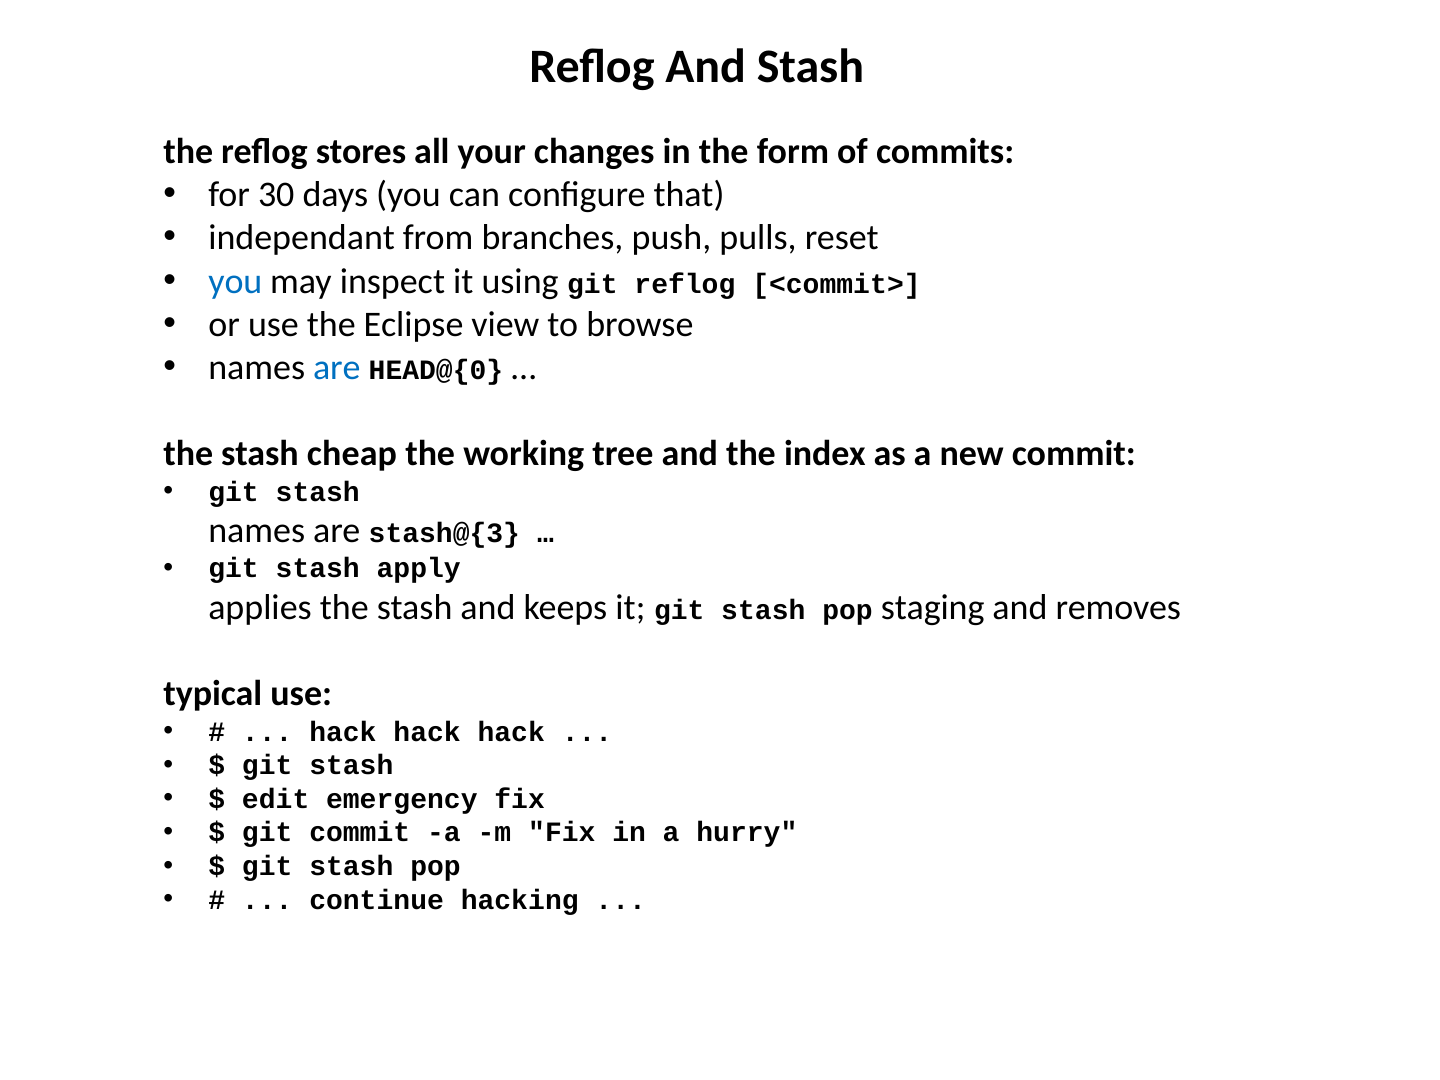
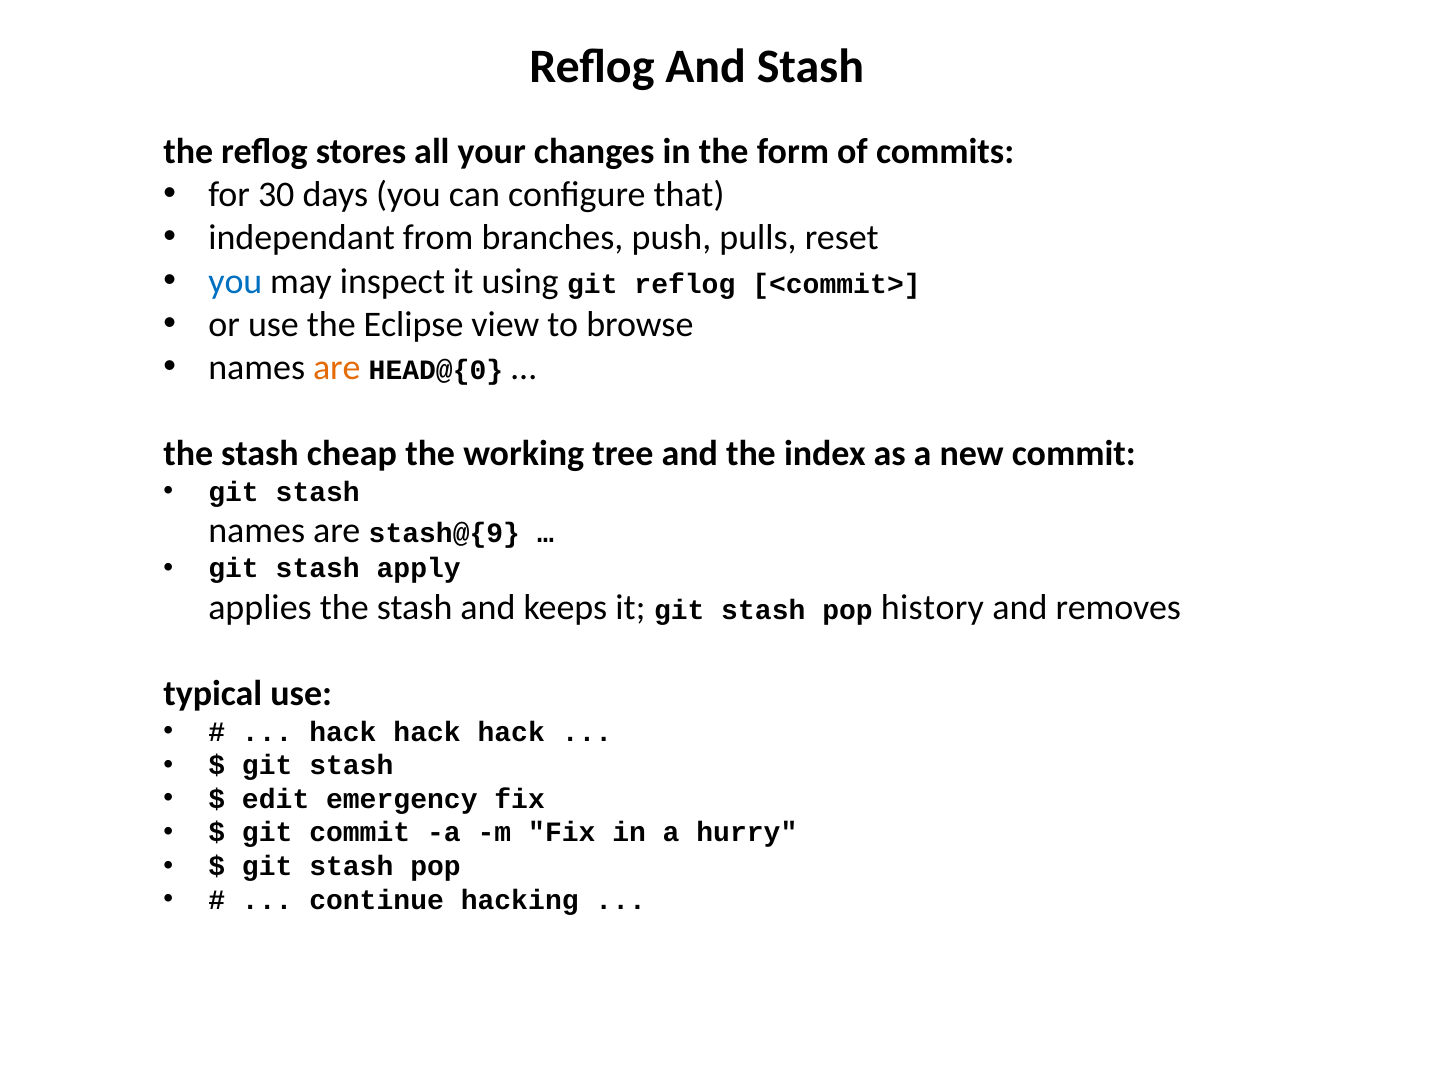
are colour: blue -> orange (337, 368)
stash@{3: stash@{3 -> stash@{9 (444, 533)
staging: staging -> history (932, 608)
